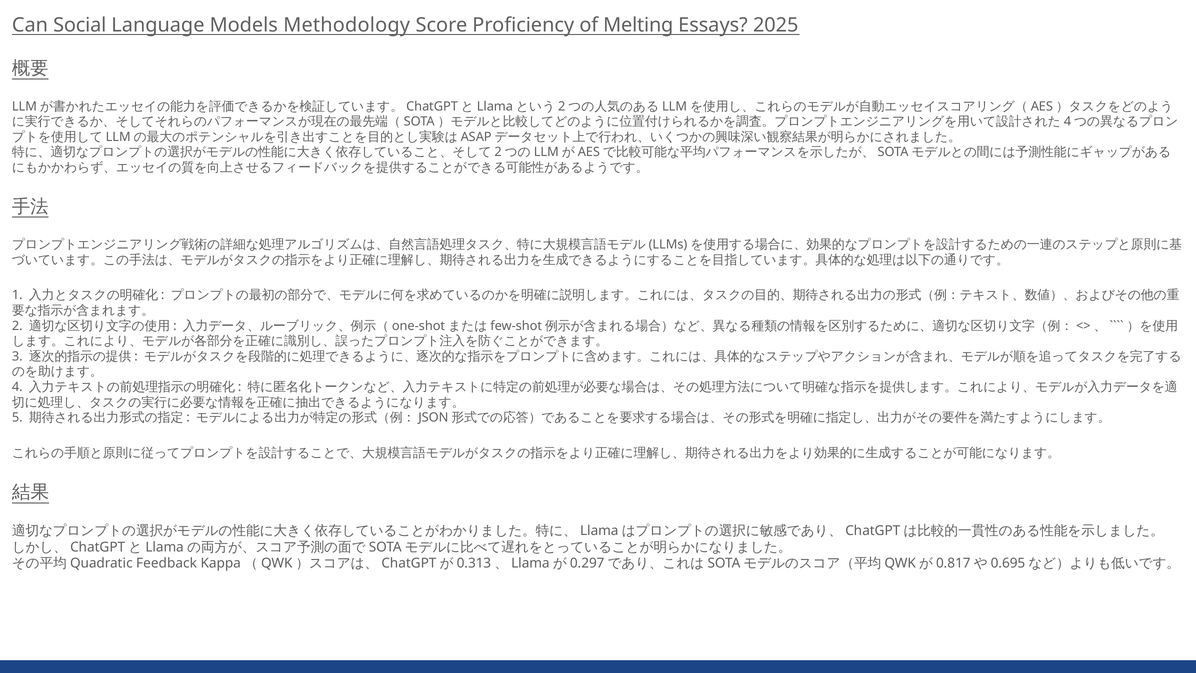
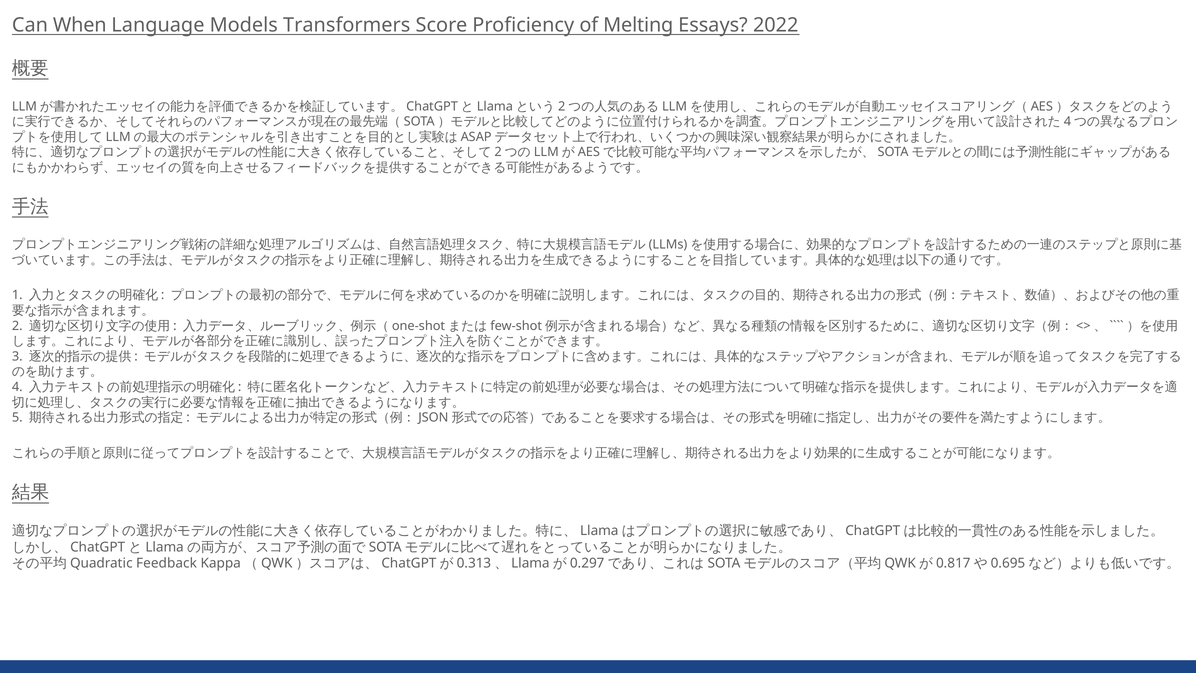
Social: Social -> When (80, 25)
Methodology: Methodology -> Transformers (347, 25)
2025: 2025 -> 2022 (776, 25)
